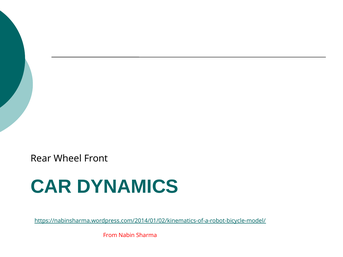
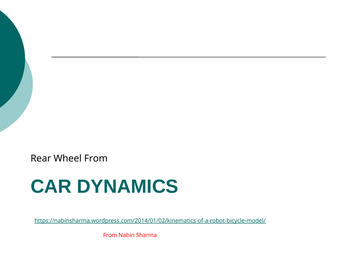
Wheel Front: Front -> From (96, 159)
